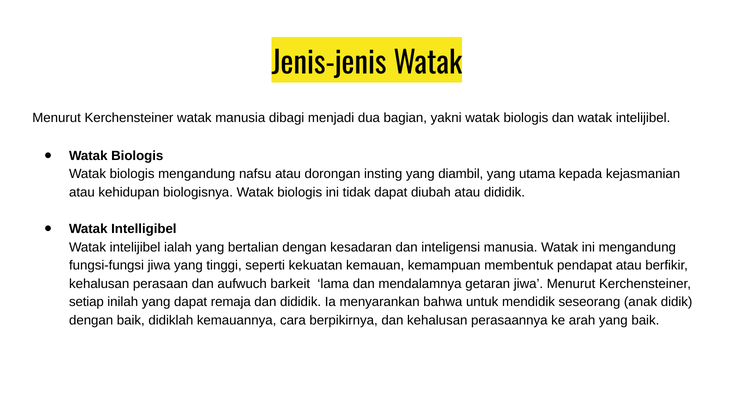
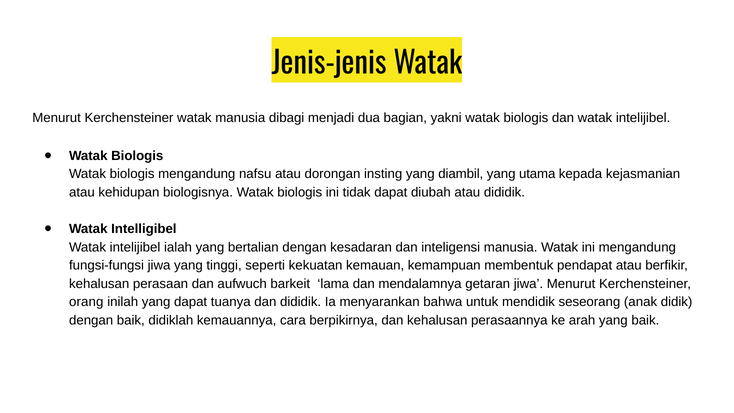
setiap: setiap -> orang (86, 302)
remaja: remaja -> tuanya (231, 302)
